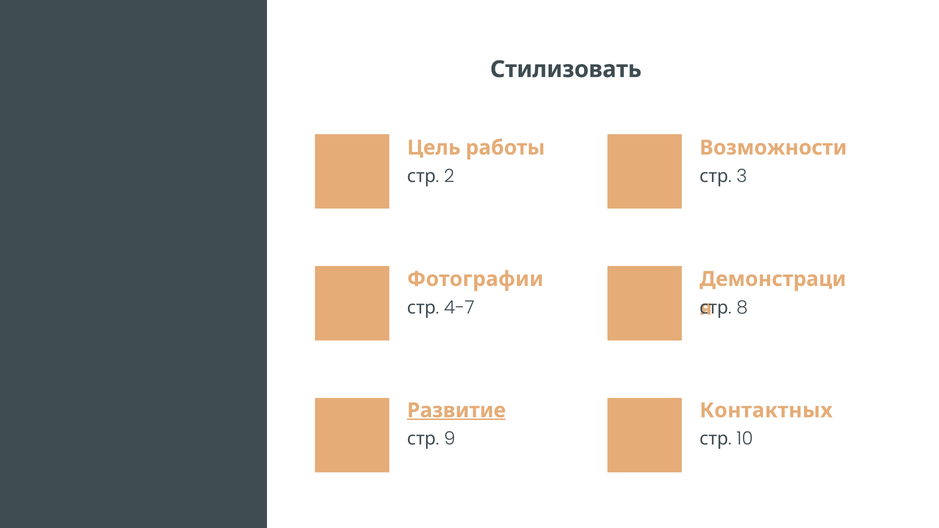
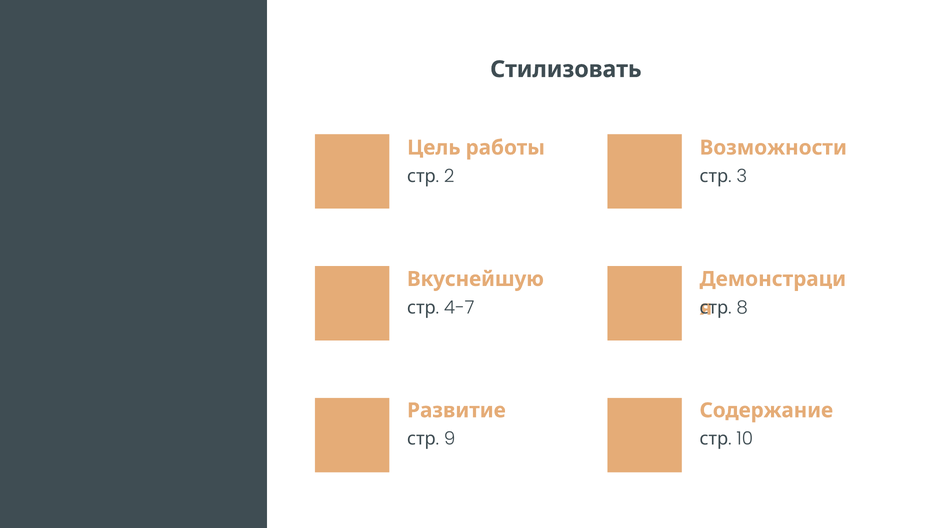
Фотографии: Фотографии -> Вкуснейшую (475, 279)
Развитие underline: present -> none (456, 411)
Контактных: Контактных -> Содержание (766, 411)
